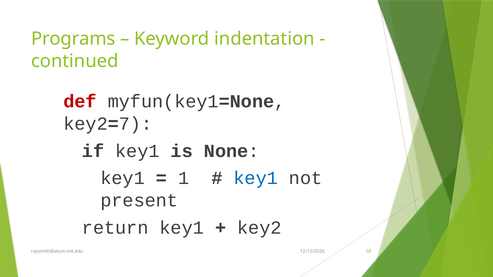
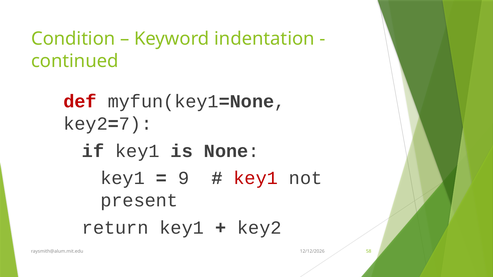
Programs: Programs -> Condition (73, 39)
1: 1 -> 9 (184, 178)
key1 colour: blue -> red (256, 178)
